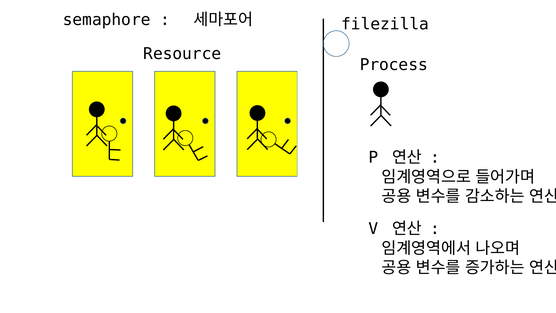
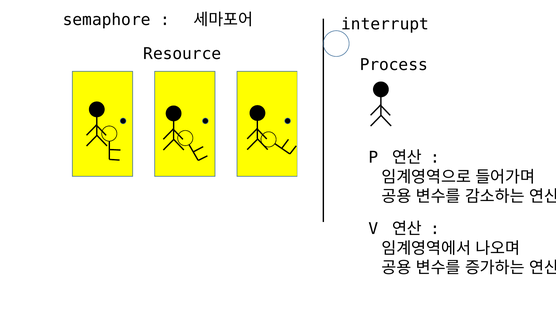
filezilla: filezilla -> interrupt (385, 24)
